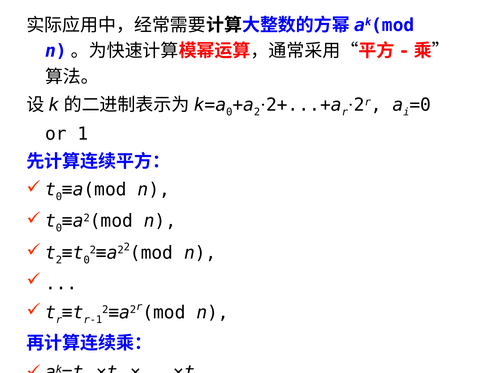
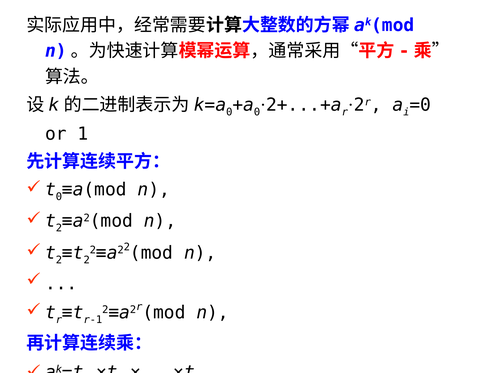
2: 2 -> 0 (257, 112)
0: 0 -> 2 (59, 228)
0: 0 -> 2 (87, 260)
